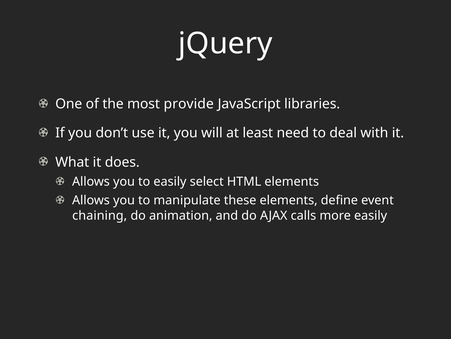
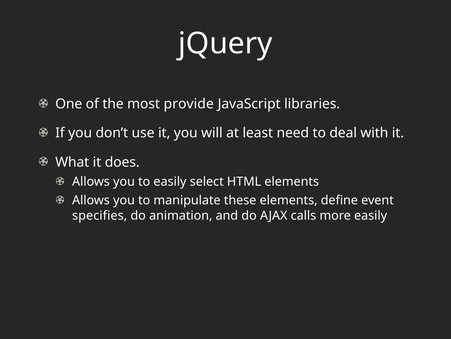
chaining: chaining -> specifies (100, 215)
